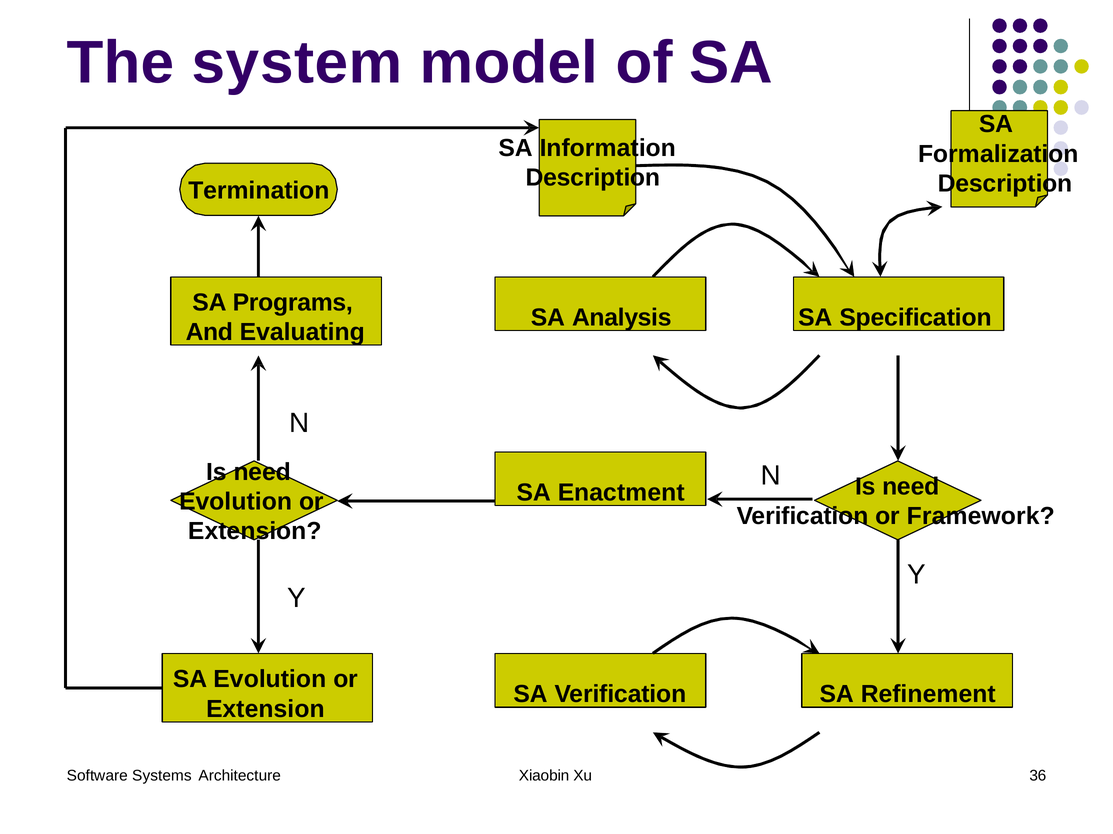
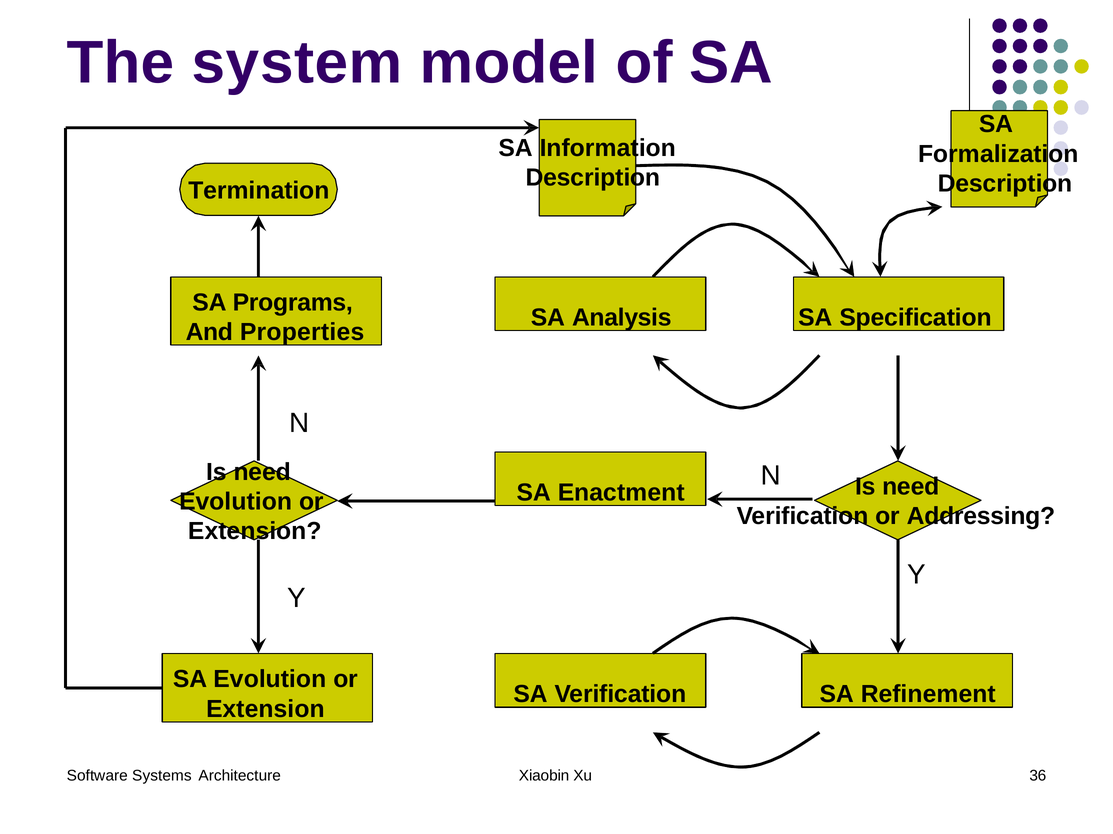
Evaluating: Evaluating -> Properties (302, 332)
Framework: Framework -> Addressing (981, 517)
